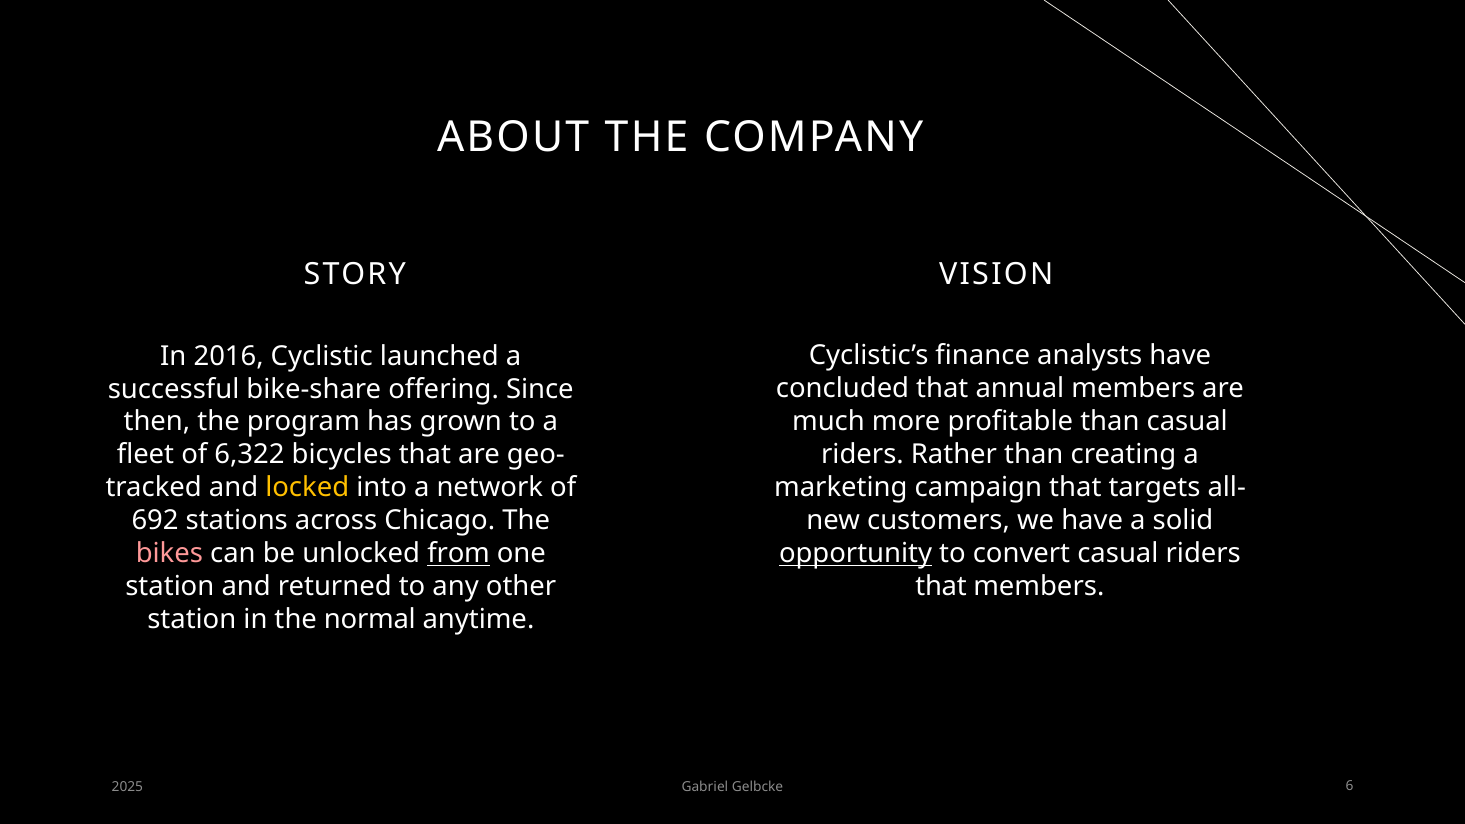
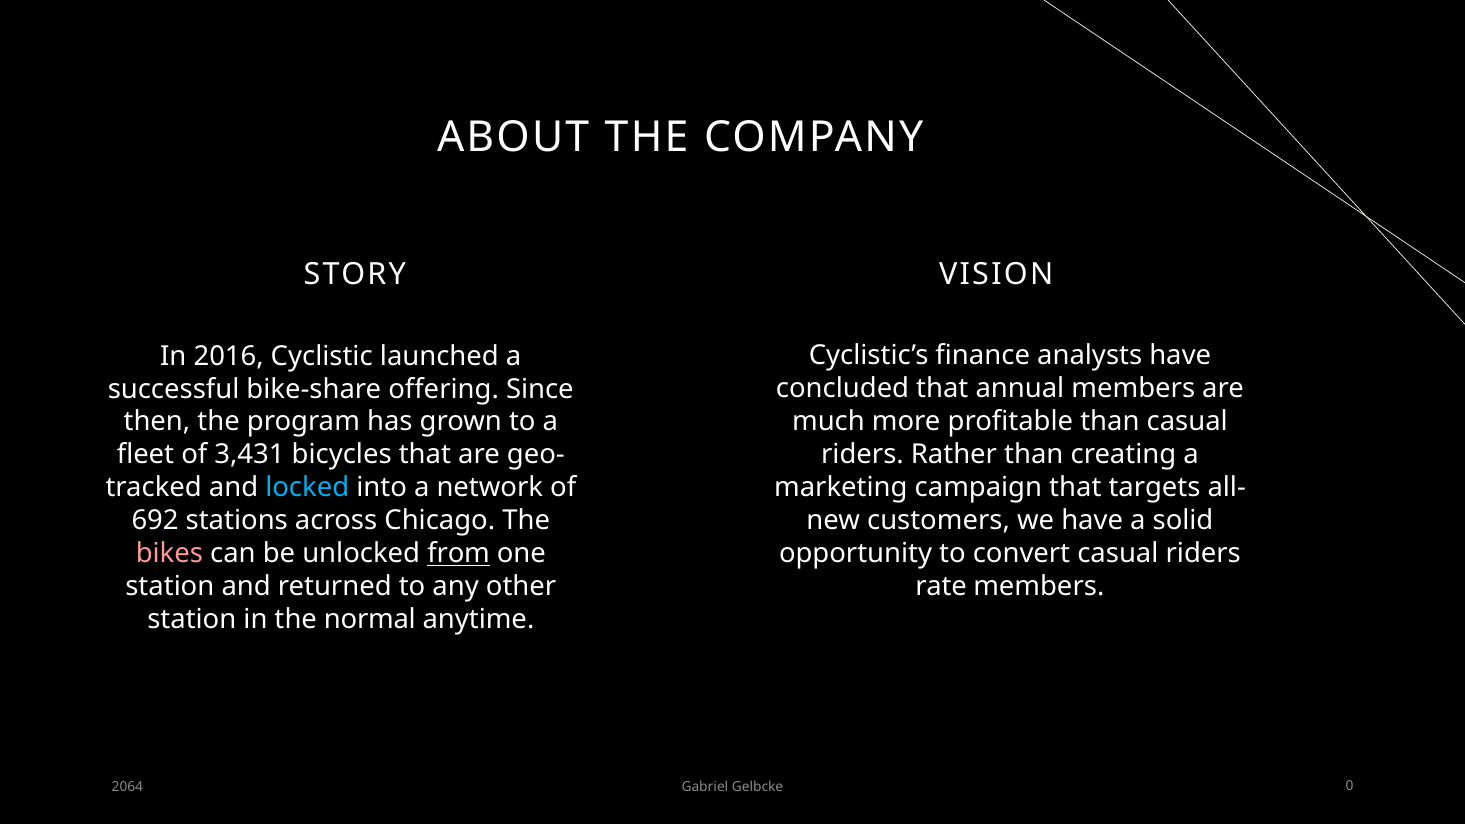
6,322: 6,322 -> 3,431 (249, 455)
locked colour: yellow -> light blue (307, 488)
opportunity underline: present -> none (856, 554)
that: that -> rate (941, 587)
2025: 2025 -> 2064 (127, 787)
6: 6 -> 0 (1350, 786)
